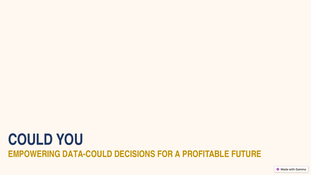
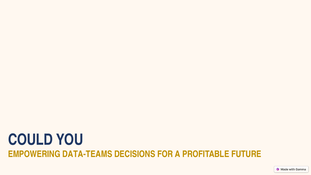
DATA-COULD: DATA-COULD -> DATA-TEAMS (87, 154)
